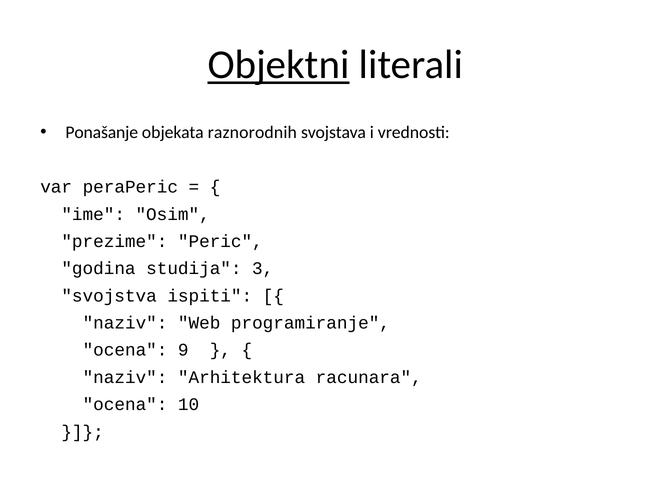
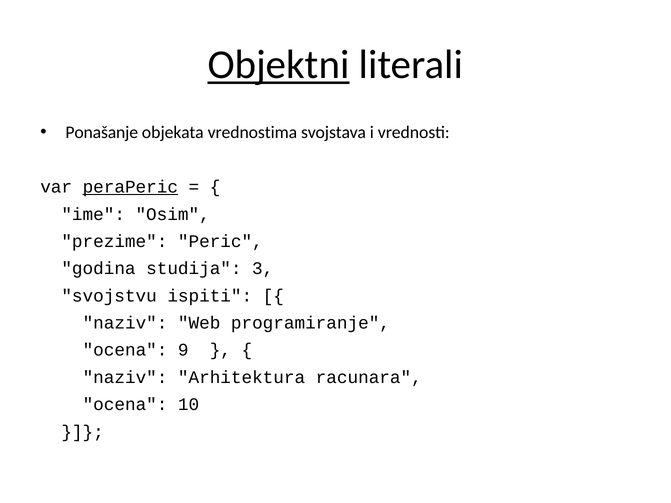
raznorodnih: raznorodnih -> vrednostima (252, 133)
peraPeric underline: none -> present (130, 187)
svojstva: svojstva -> svojstvu (109, 296)
